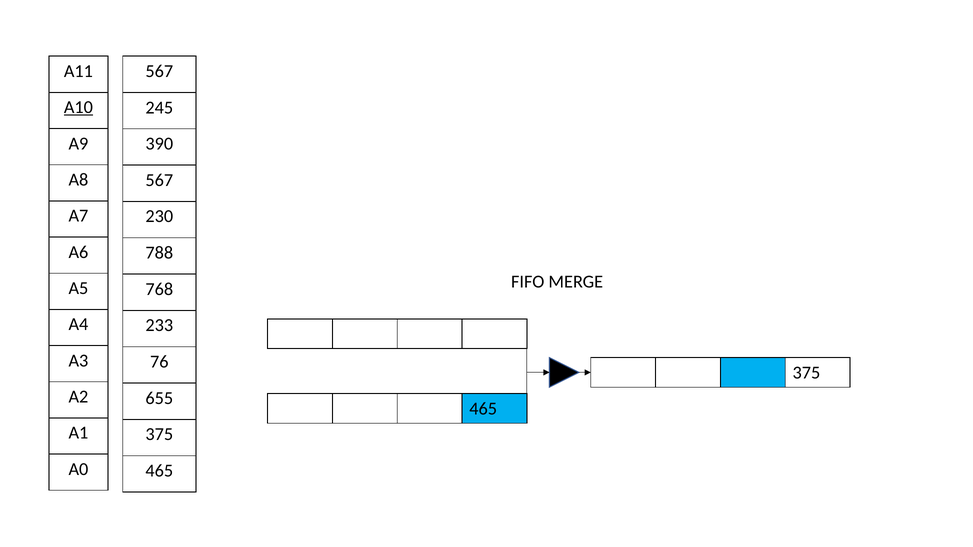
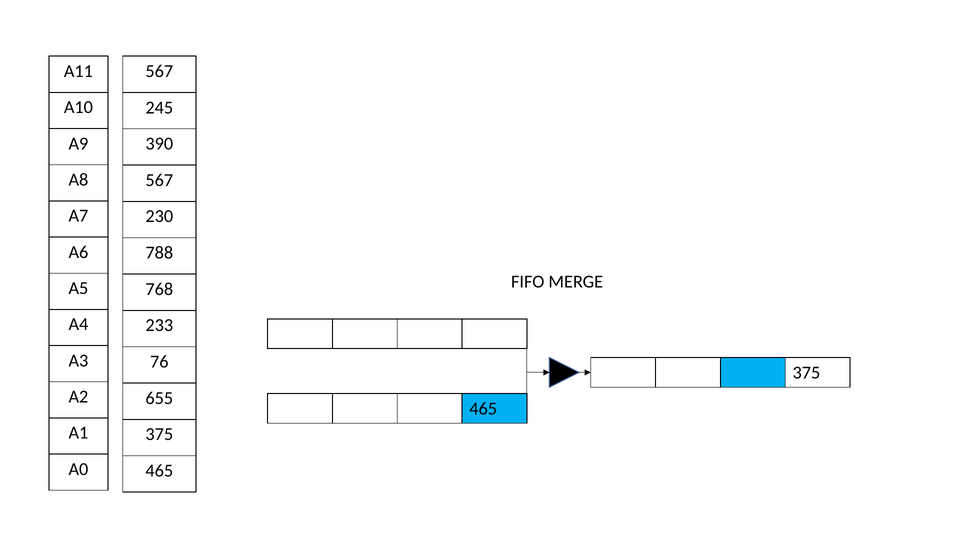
A10 underline: present -> none (78, 107)
